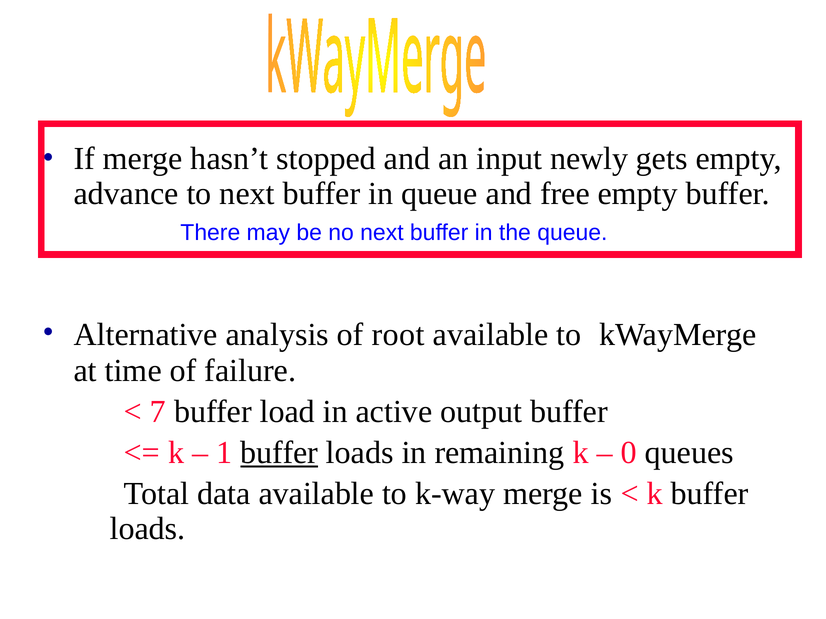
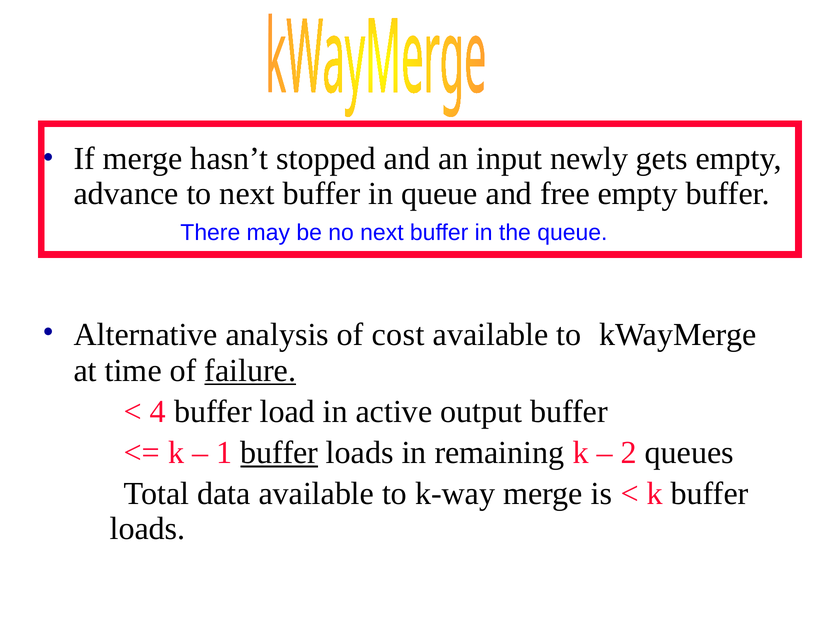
root: root -> cost (398, 335)
failure underline: none -> present (250, 371)
7: 7 -> 4 (158, 412)
0: 0 -> 2 (629, 453)
